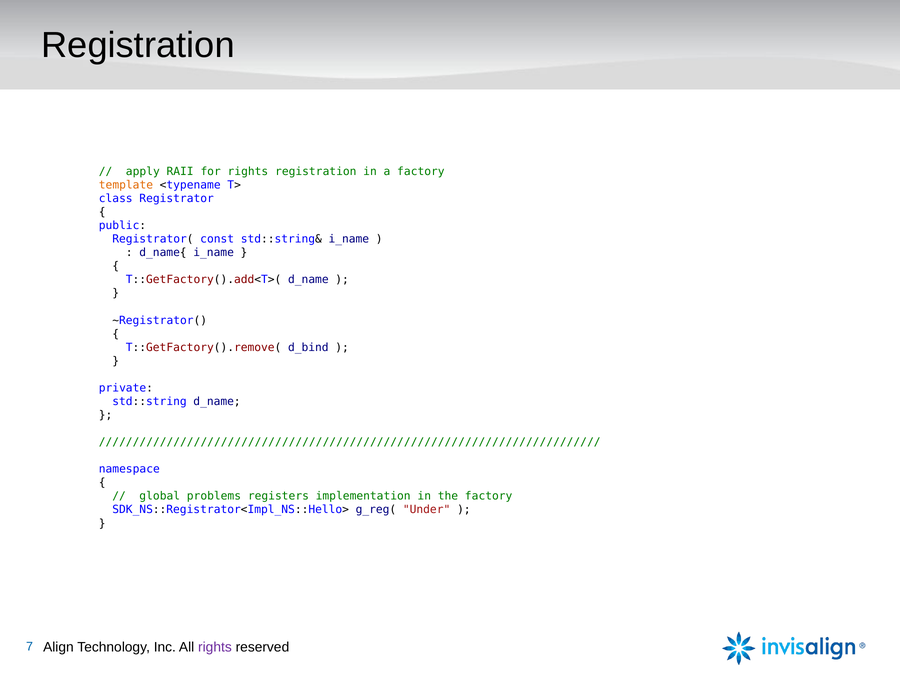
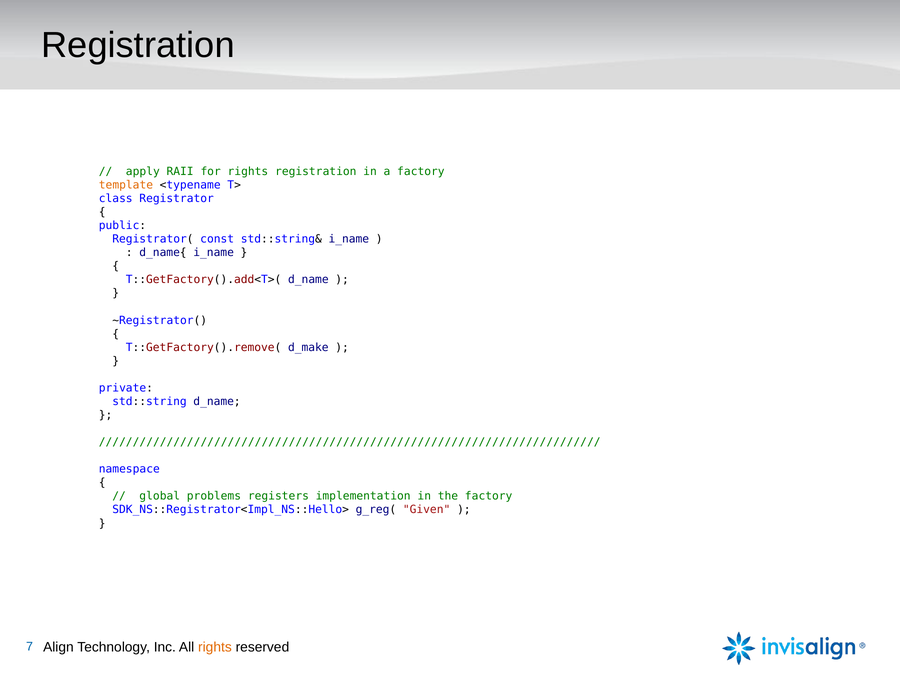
d_bind: d_bind -> d_make (308, 347)
Under: Under -> Given (427, 510)
rights colour: purple -> orange (215, 647)
